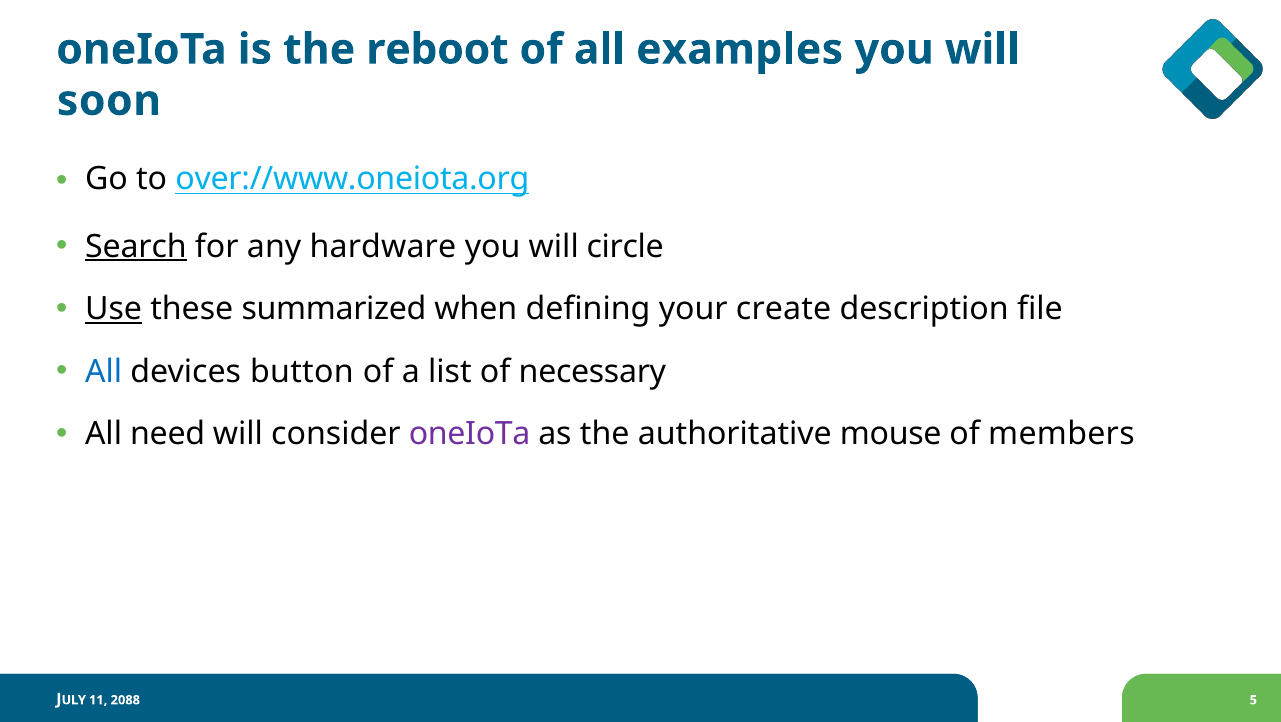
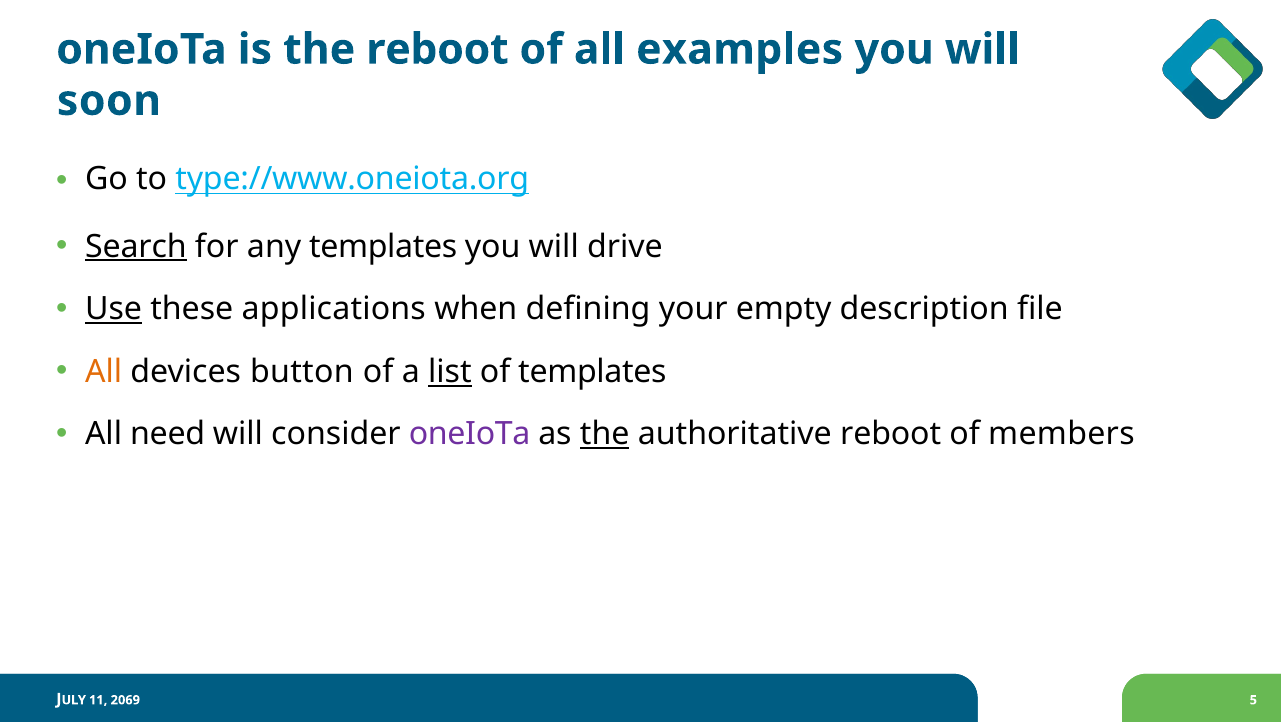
over://www.oneiota.org: over://www.oneiota.org -> type://www.oneiota.org (352, 179)
any hardware: hardware -> templates (383, 247)
circle: circle -> drive (625, 247)
summarized: summarized -> applications (334, 309)
create: create -> empty (784, 309)
All colour: blue -> orange (104, 372)
list underline: none -> present (450, 372)
of necessary: necessary -> templates (592, 372)
the underline: none -> present (605, 435)
authoritative mouse: mouse -> reboot (891, 435)
2088: 2088 -> 2069 (125, 700)
